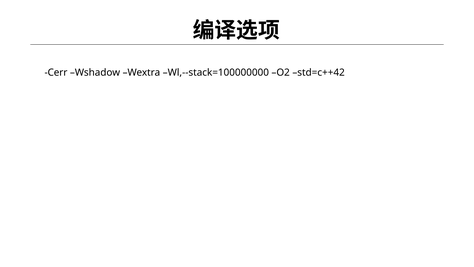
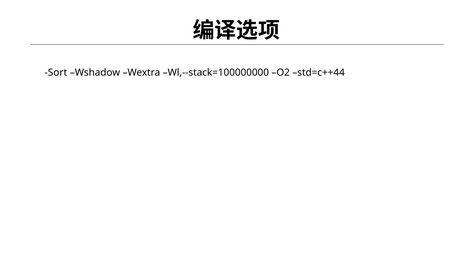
Cerr: Cerr -> Sort (56, 72)
std=c++42: std=c++42 -> std=c++44 (319, 72)
